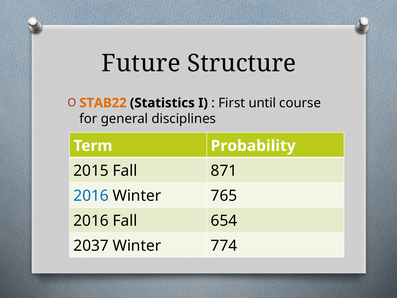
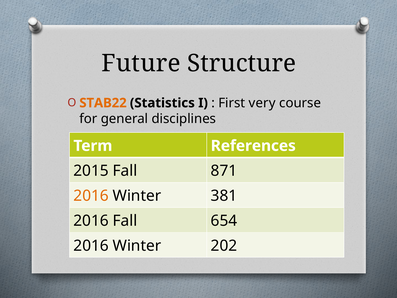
until: until -> very (262, 103)
Probability: Probability -> References (253, 146)
2016 colour: blue -> orange (91, 196)
765: 765 -> 381 (224, 196)
2037: 2037 -> 2016 (91, 246)
774: 774 -> 202 (224, 246)
